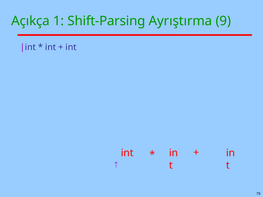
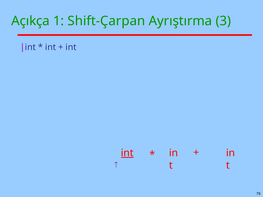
Shift-Parsing: Shift-Parsing -> Shift-Çarpan (106, 21)
9: 9 -> 3 (223, 21)
int underline: none -> present (127, 153)
